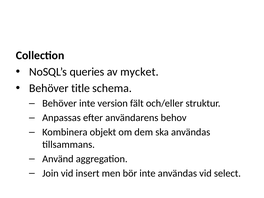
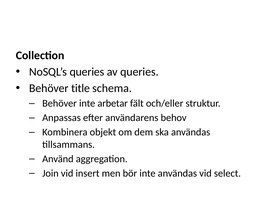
av mycket: mycket -> queries (139, 72)
version: version -> arbetar (113, 103)
